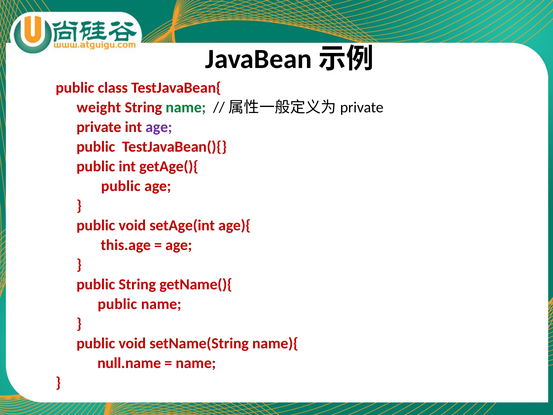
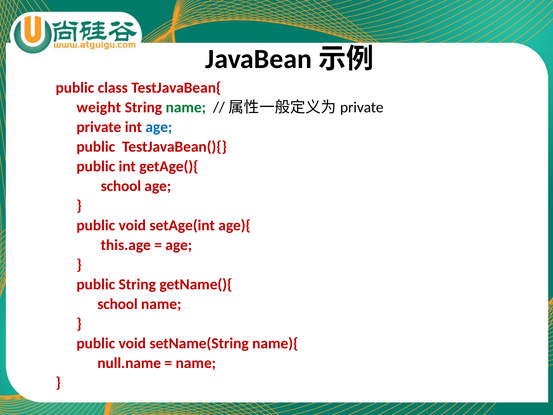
age colour: purple -> blue (159, 127)
public: public -> school (121, 186)
public: public -> school (118, 304)
